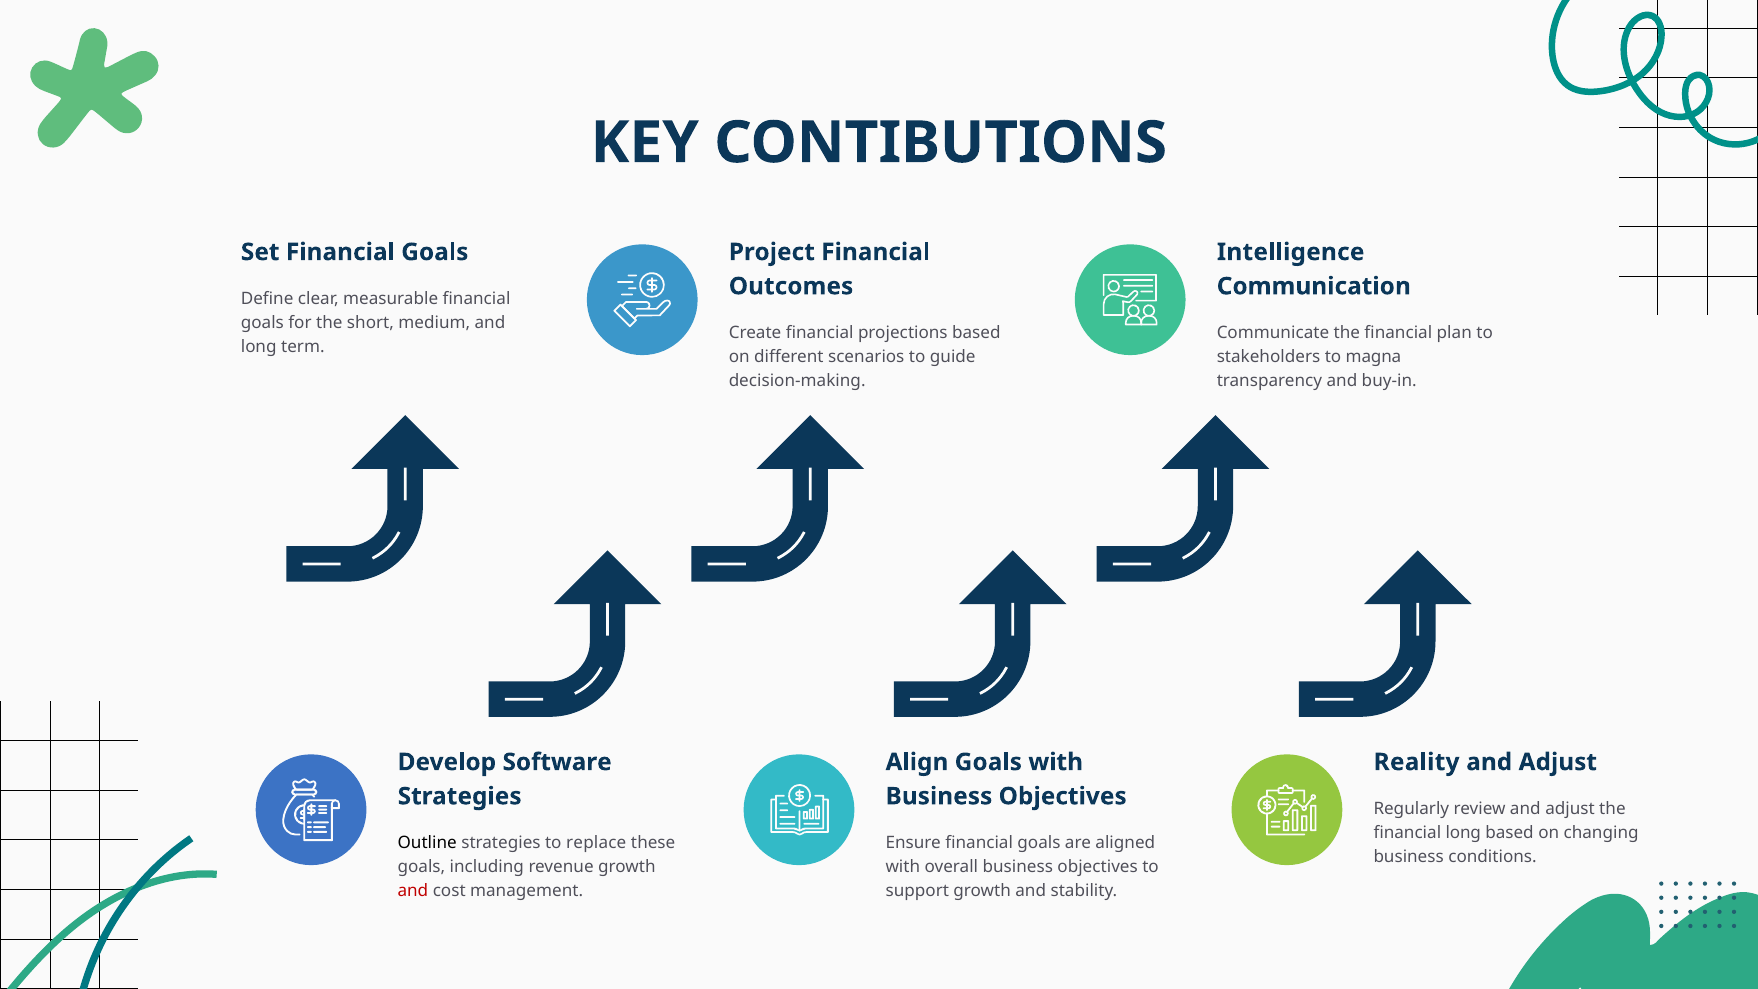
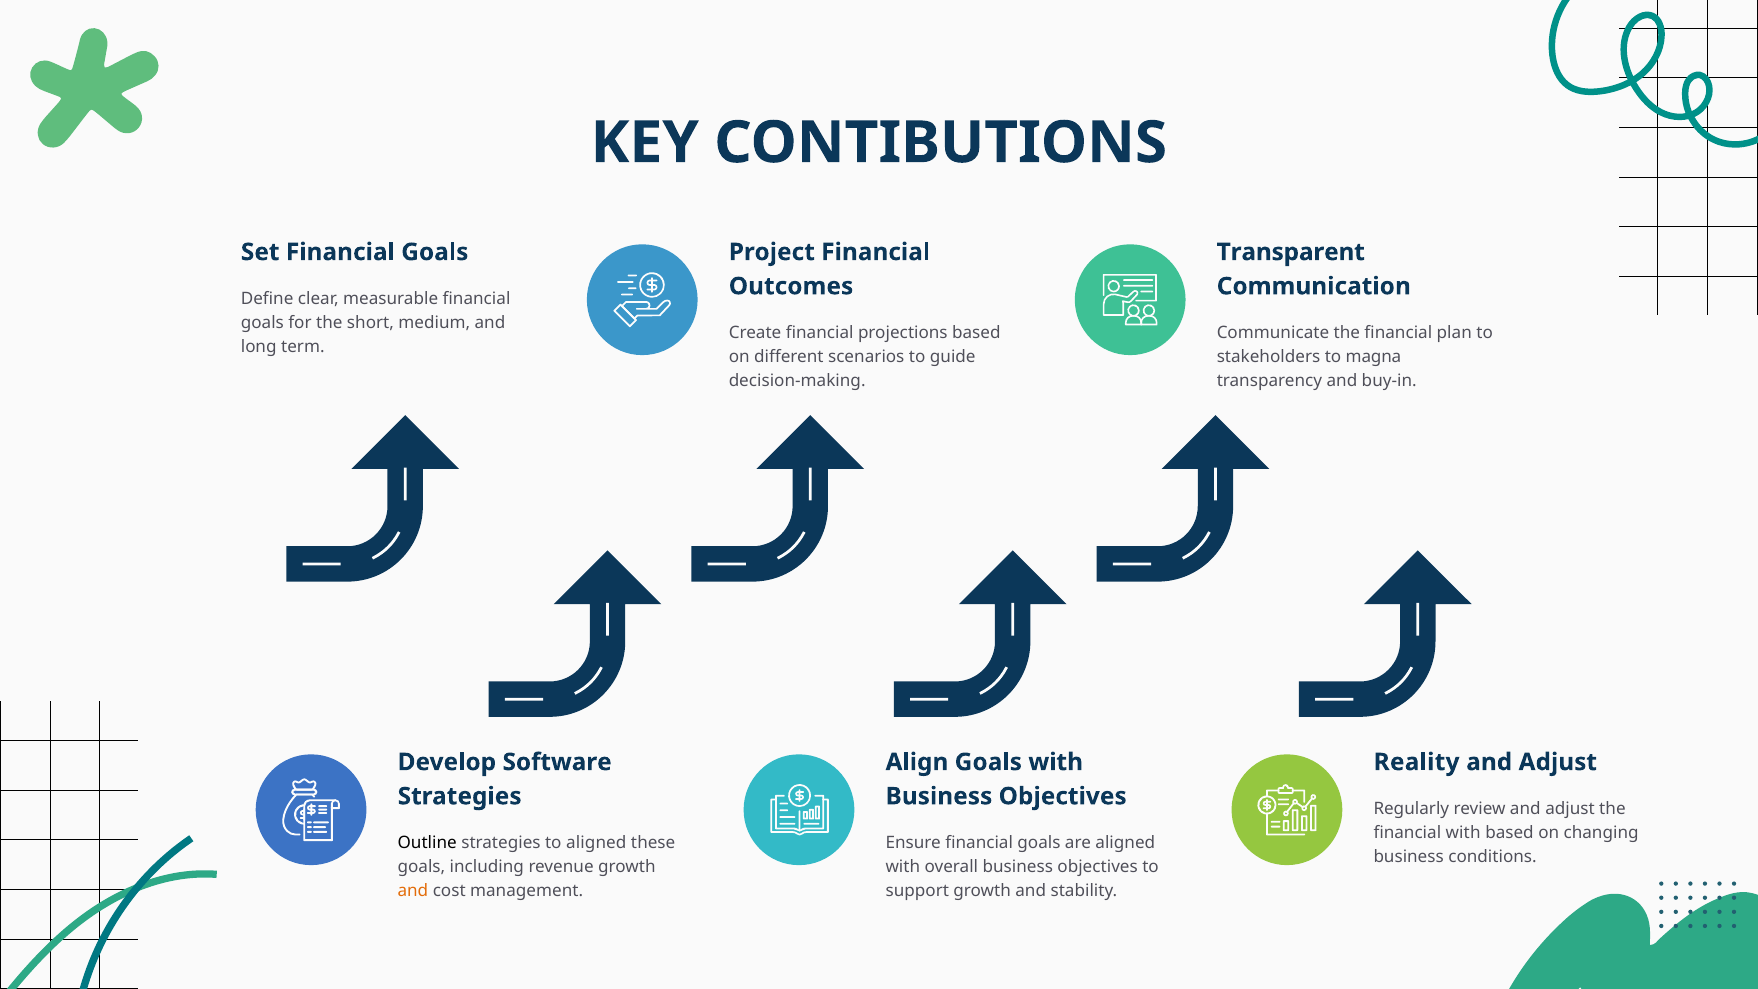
Intelligence: Intelligence -> Transparent (1291, 252)
financial long: long -> with (1463, 833)
to replace: replace -> aligned (596, 843)
and colour: red -> orange (413, 890)
